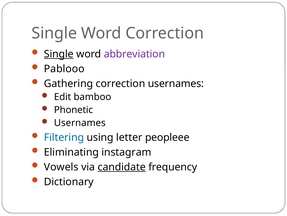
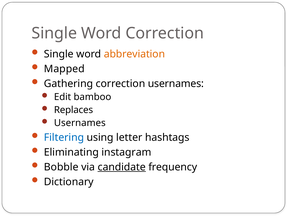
Single underline: present -> none (59, 54)
abbreviation colour: purple -> orange (134, 54)
Pablooo: Pablooo -> Mapped (64, 69)
Phonetic: Phonetic -> Replaces (74, 110)
peopleee: peopleee -> hashtags (167, 137)
Vowels: Vowels -> Bobble (61, 166)
